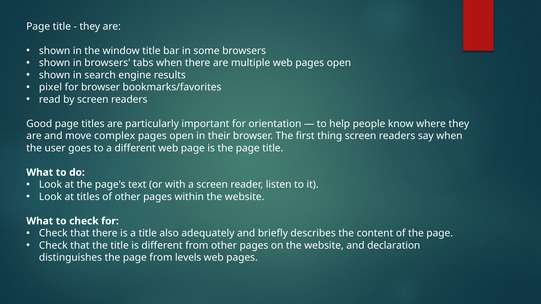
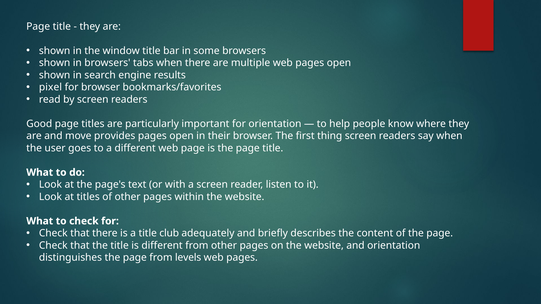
complex: complex -> provides (115, 136)
also: also -> club (169, 233)
and declaration: declaration -> orientation (394, 246)
